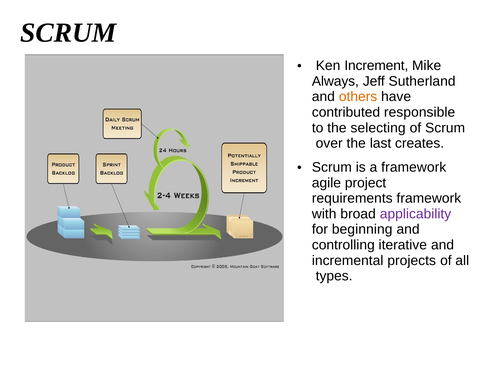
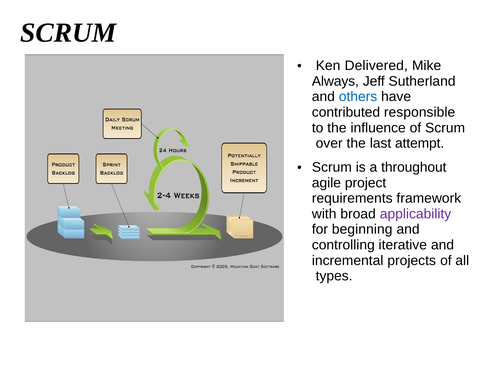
Increment: Increment -> Delivered (376, 66)
others colour: orange -> blue (358, 97)
selecting: selecting -> influence (378, 128)
creates: creates -> attempt (420, 143)
a framework: framework -> throughout (414, 167)
